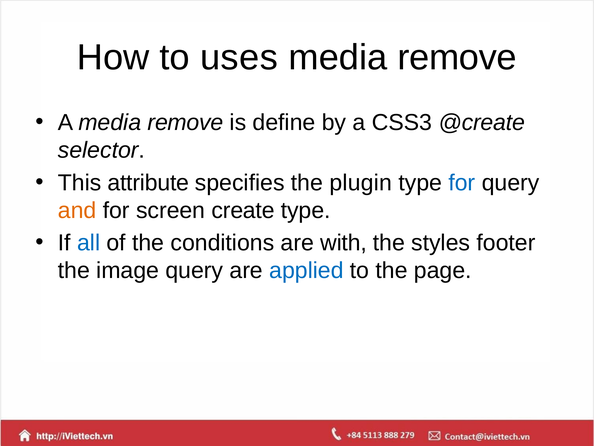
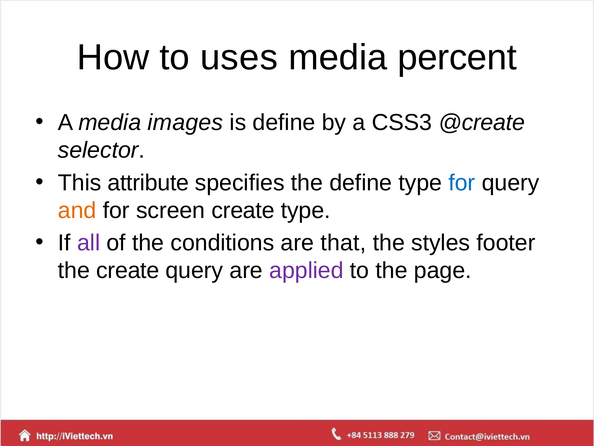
remove: remove -> percent (457, 58)
A media remove: remove -> images (185, 122)
the plugin: plugin -> define (361, 183)
all colour: blue -> purple (89, 243)
with: with -> that (343, 243)
the image: image -> create (128, 270)
applied colour: blue -> purple (306, 270)
